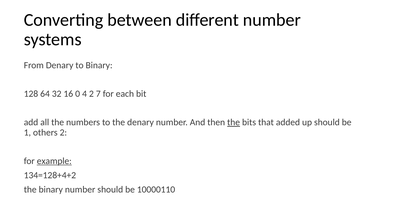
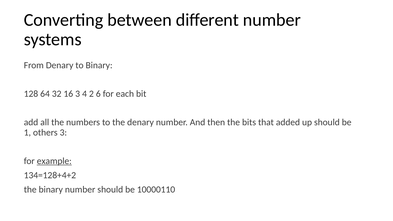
16 0: 0 -> 3 (78, 94)
7: 7 -> 6 (98, 94)
the underline: present -> none (234, 122)
others 2: 2 -> 3 (63, 133)
